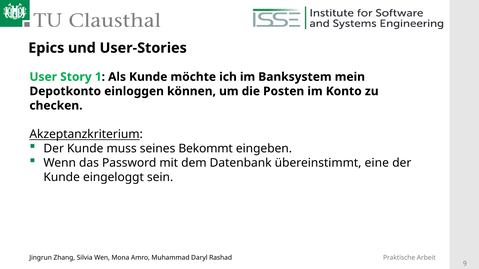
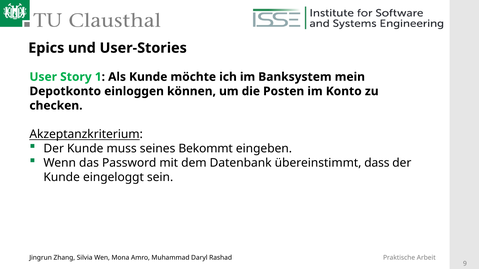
eine: eine -> dass (377, 163)
